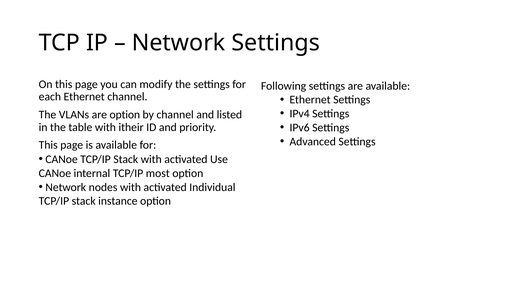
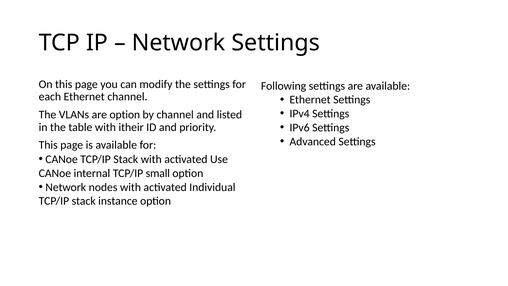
most: most -> small (158, 173)
